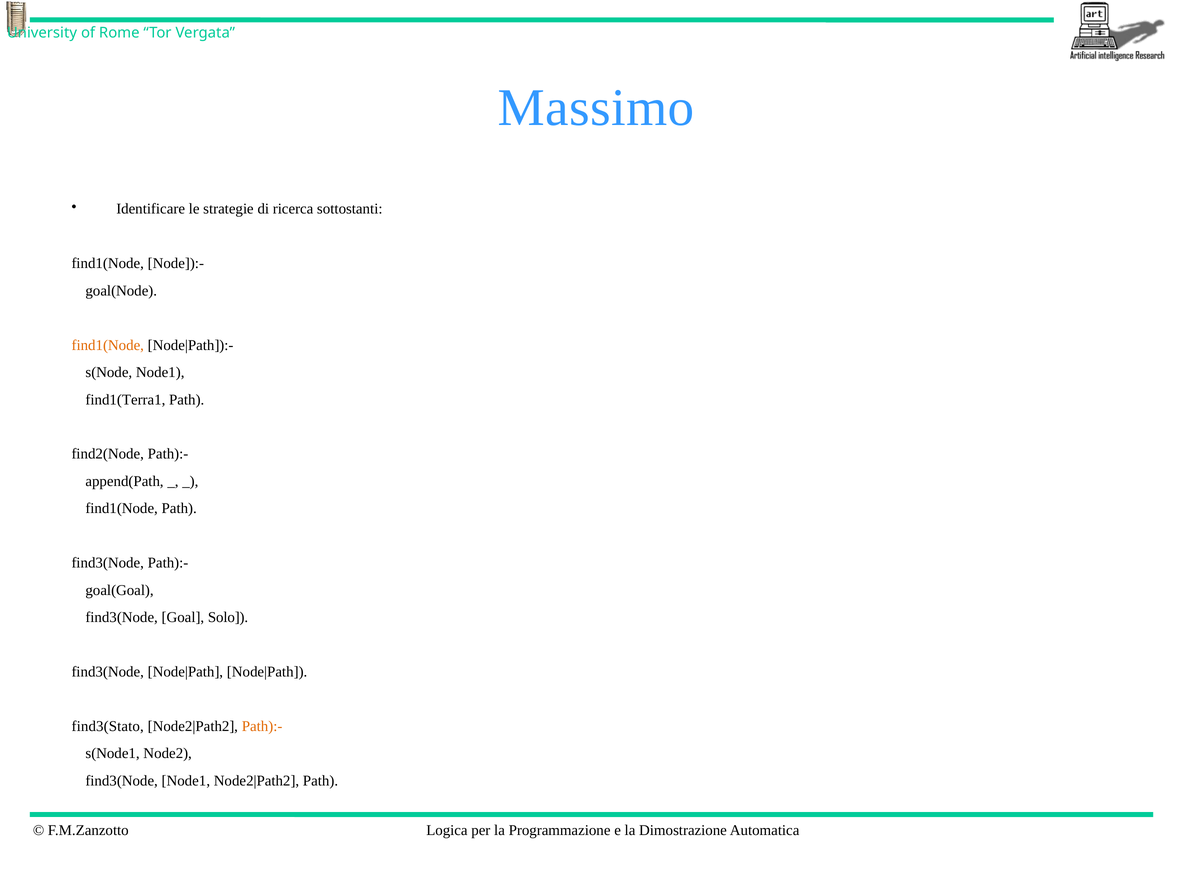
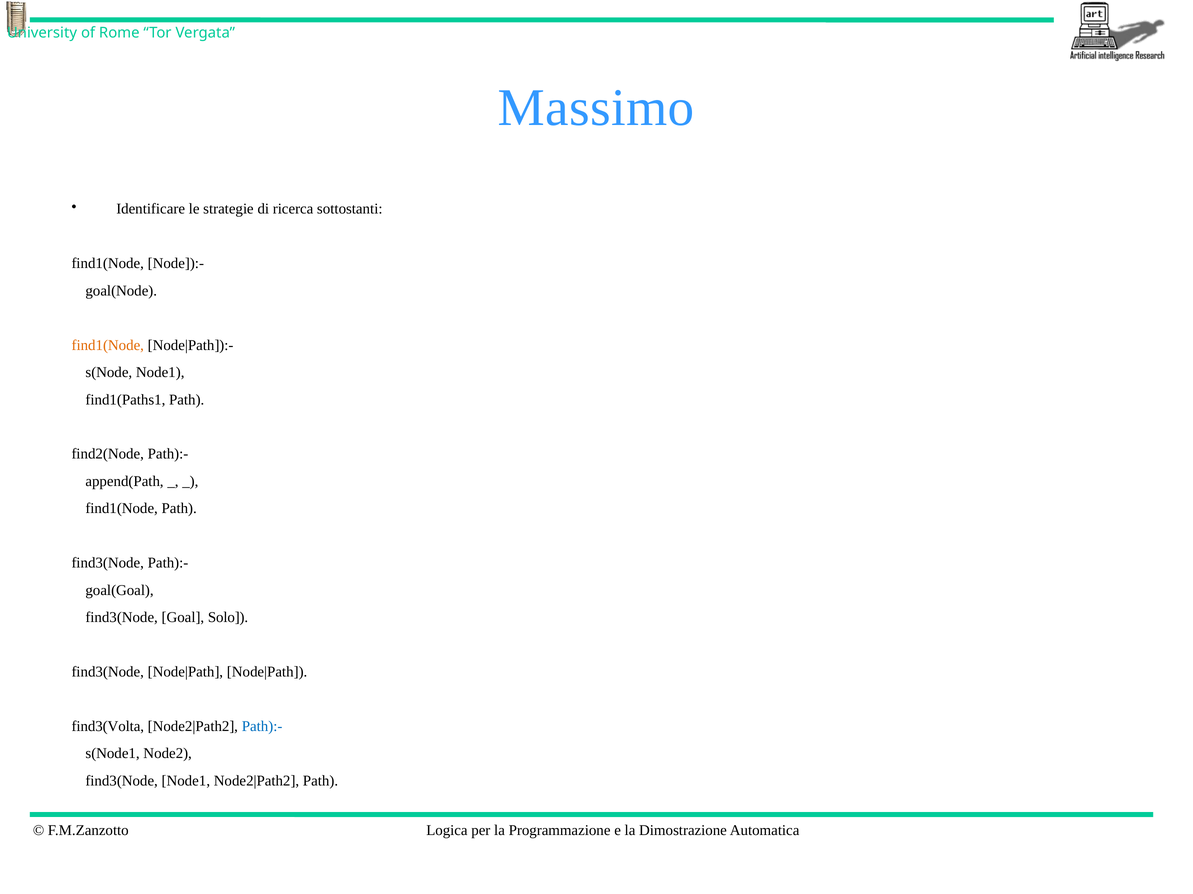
find1(Terra1: find1(Terra1 -> find1(Paths1 (125, 400)
find3(Stato: find3(Stato -> find3(Volta (108, 727)
Path):- colour: orange -> blue (262, 727)
